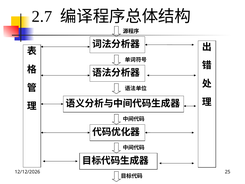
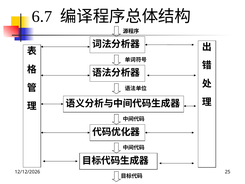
2.7: 2.7 -> 6.7 (42, 16)
